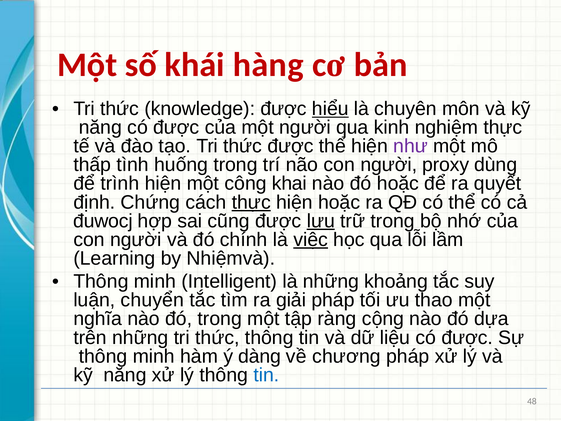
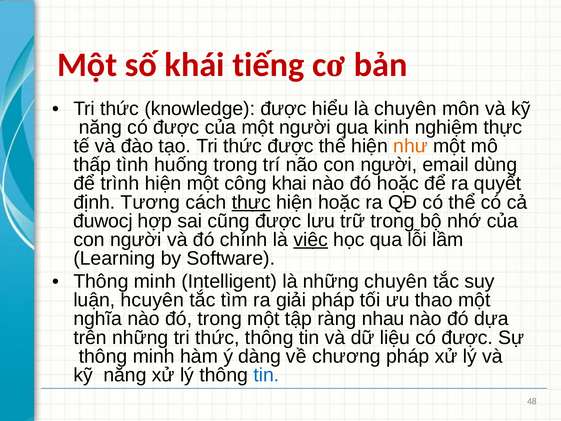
hàng: hàng -> tiếng (268, 65)
hiểu underline: present -> none (330, 109)
như colour: purple -> orange (411, 146)
proxy: proxy -> email (446, 165)
Chứng: Chứng -> Tương (150, 202)
lưu underline: present -> none (321, 221)
Nhiệmvà: Nhiệmvà -> Software (231, 258)
những khoảng: khoảng -> chuyên (396, 281)
chuyển: chuyển -> hcuyên (152, 300)
cộng: cộng -> nhau (383, 319)
